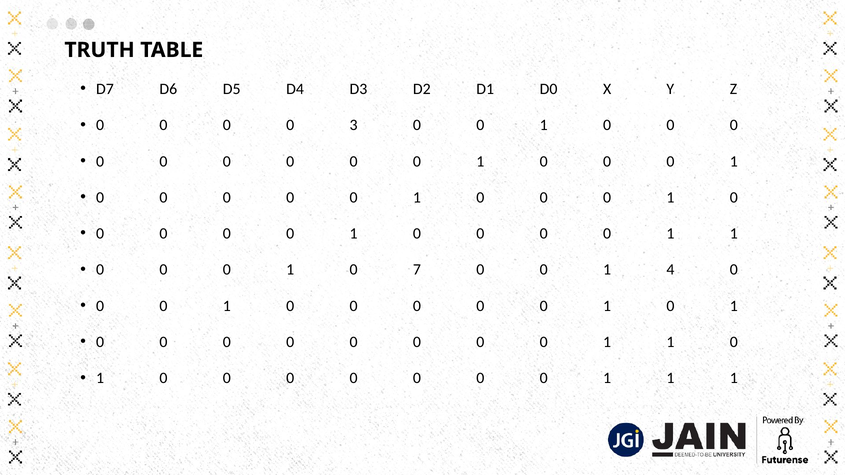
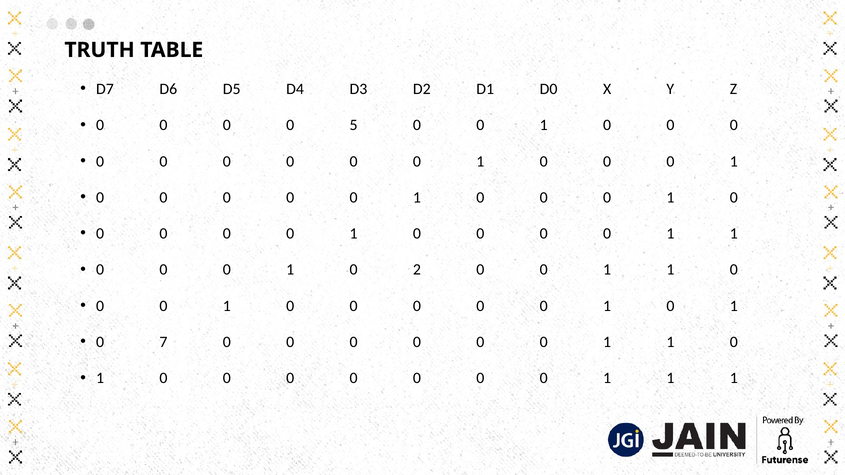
3: 3 -> 5 (354, 125)
7: 7 -> 2 (417, 270)
4: 4 -> 1 (670, 270)
0: 0 -> 7 (163, 342)
